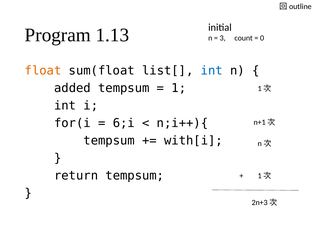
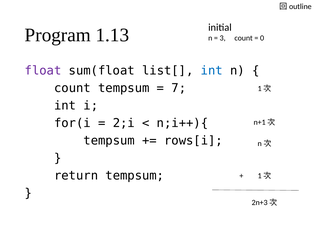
float colour: orange -> purple (43, 71)
added: added -> count (72, 88)
1: 1 -> 7 (179, 88)
6;i: 6;i -> 2;i (124, 123)
with[i: with[i -> rows[i (193, 141)
